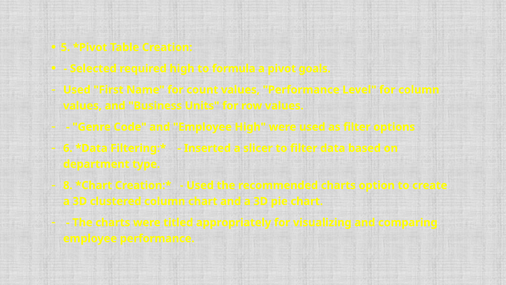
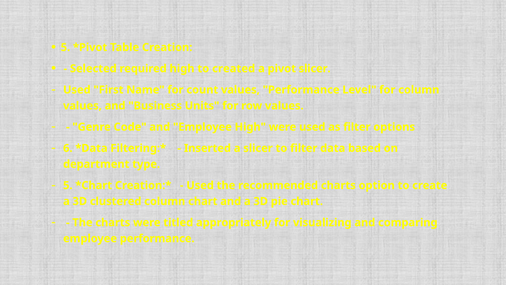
formula: formula -> created (234, 68)
pivot goals: goals -> slicer (315, 68)
8: 8 -> 5 (68, 185)
